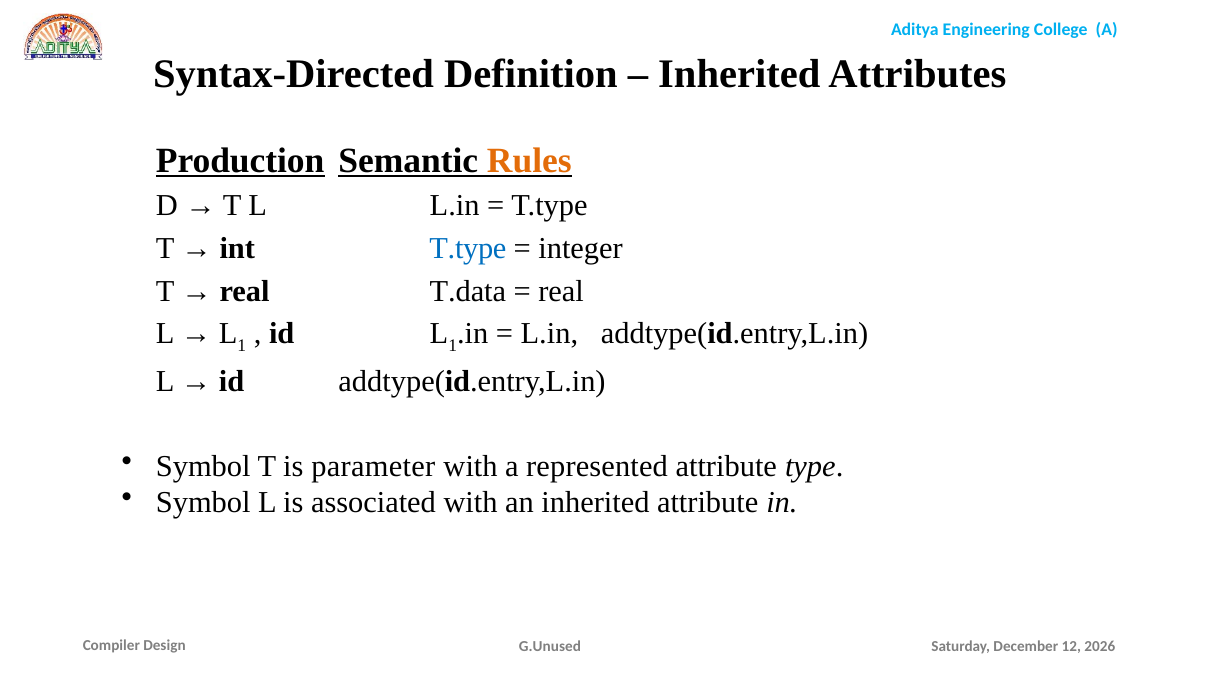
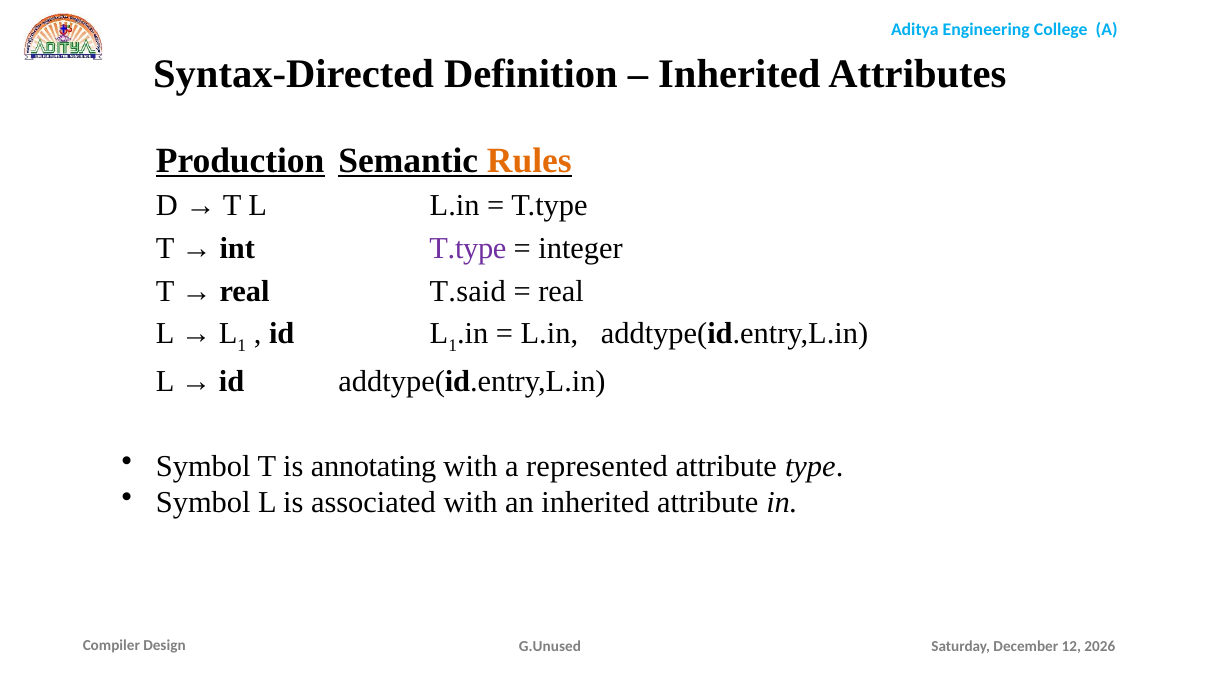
T.type colour: blue -> purple (468, 249)
T.data: T.data -> T.said (468, 291)
parameter: parameter -> annotating (374, 467)
